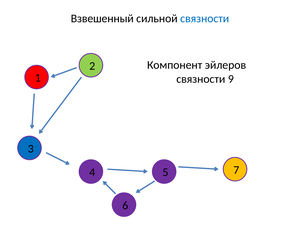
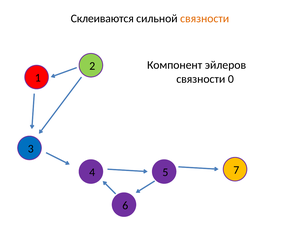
Взвешенный: Взвешенный -> Склеиваются (102, 19)
связности colour: blue -> orange (205, 19)
9: 9 -> 0 (231, 79)
